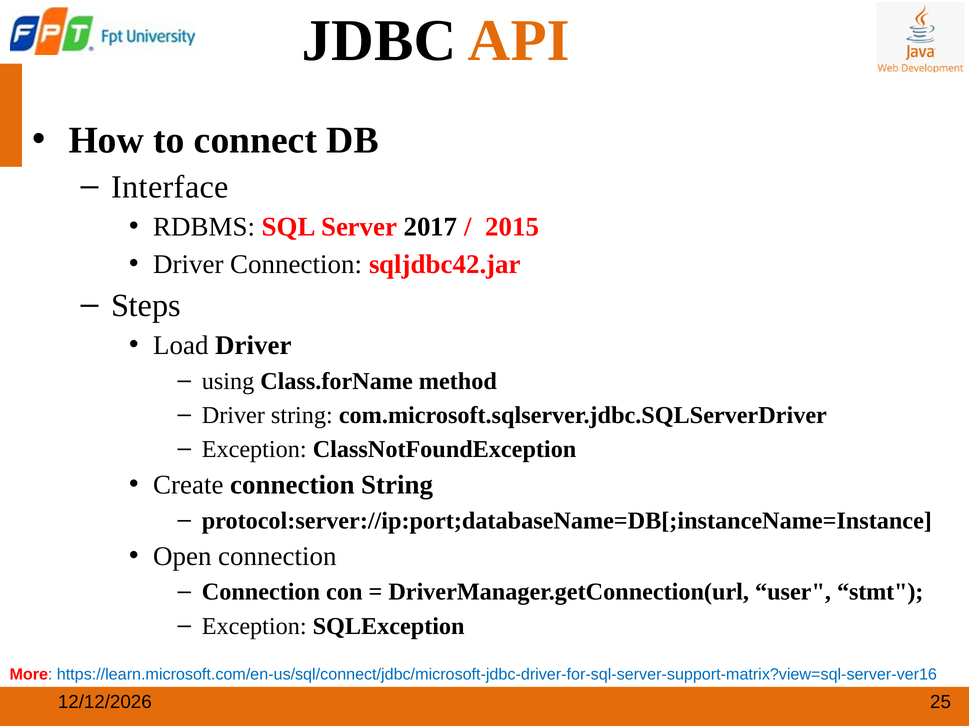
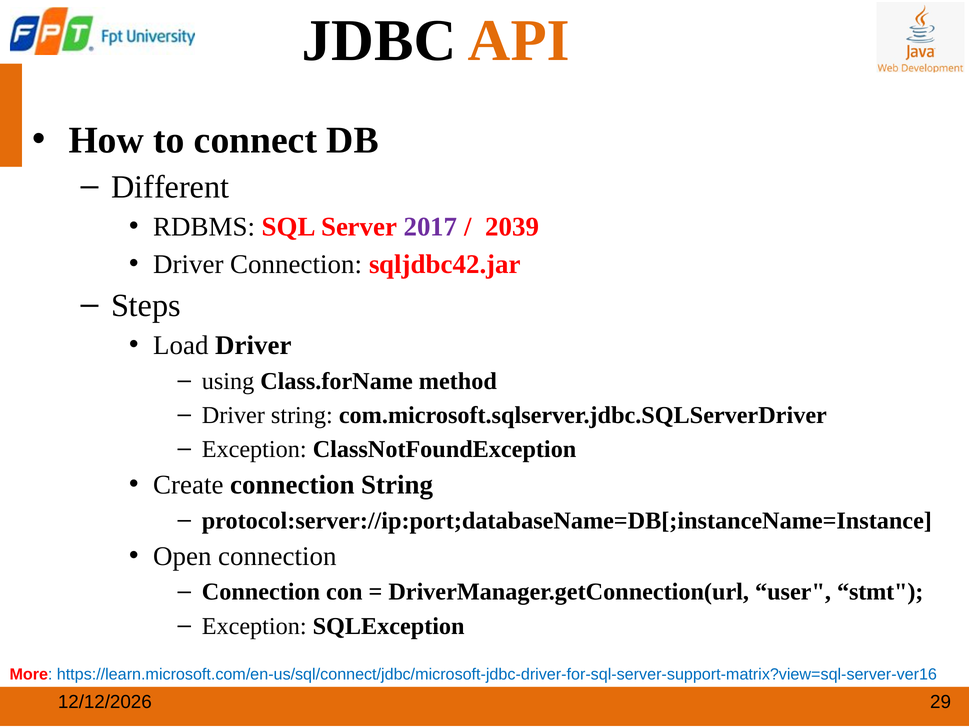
Interface: Interface -> Different (170, 187)
2017 colour: black -> purple (430, 227)
2015: 2015 -> 2039 (512, 227)
25: 25 -> 29 (941, 702)
